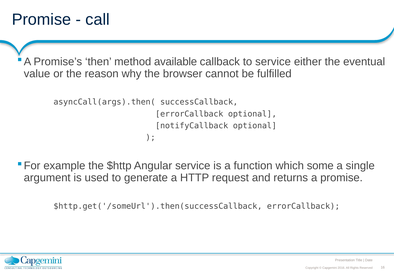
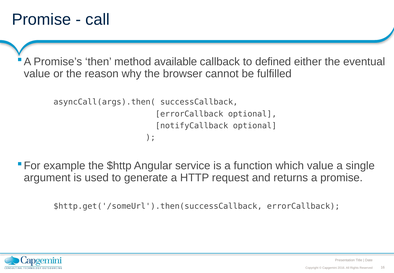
to service: service -> defined (273, 62)
which some: some -> value (320, 166)
